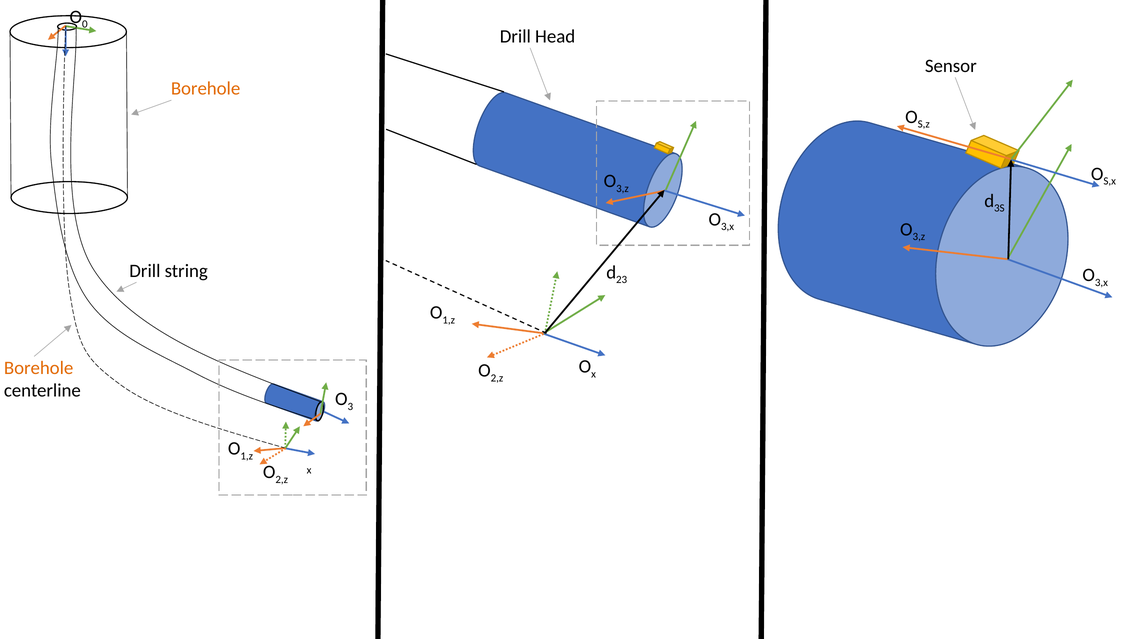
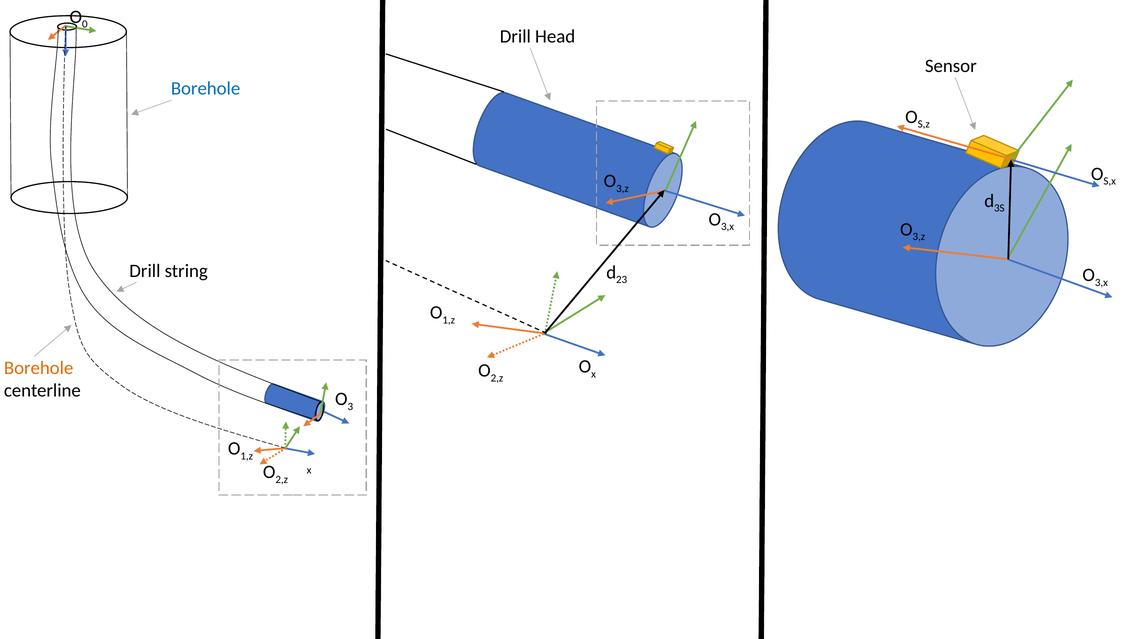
Borehole colour: orange -> blue (206, 89)
